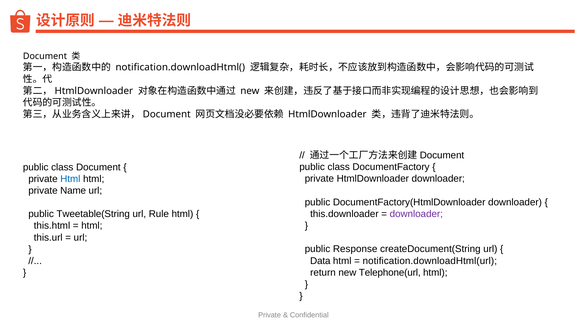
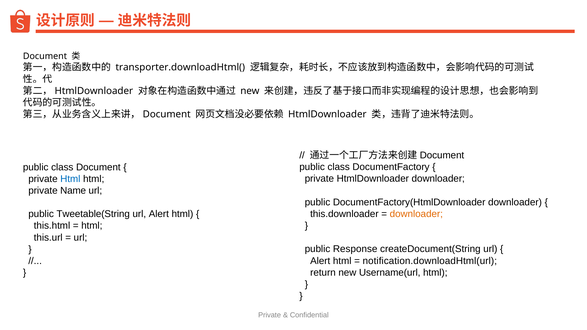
notification.downloadHtml(: notification.downloadHtml( -> transporter.downloadHtml( (180, 67)
downloader colour: purple -> orange (416, 214)
url Rule: Rule -> Alert (159, 214)
Data: Data -> Alert (320, 261)
Telephone(url: Telephone(url -> Username(url (390, 273)
